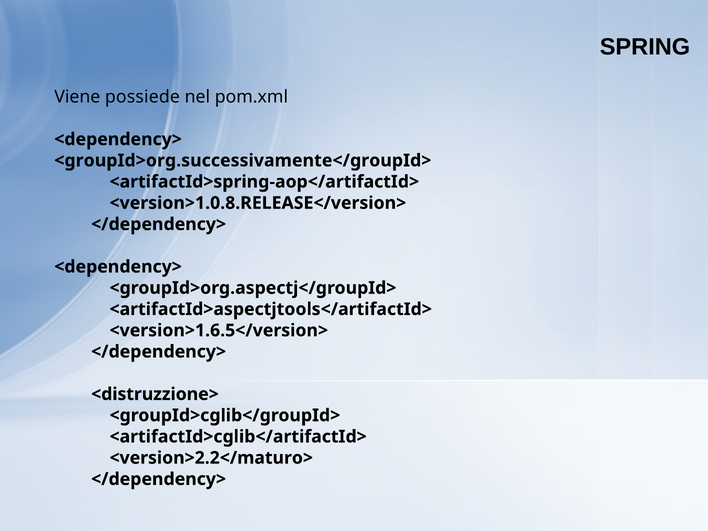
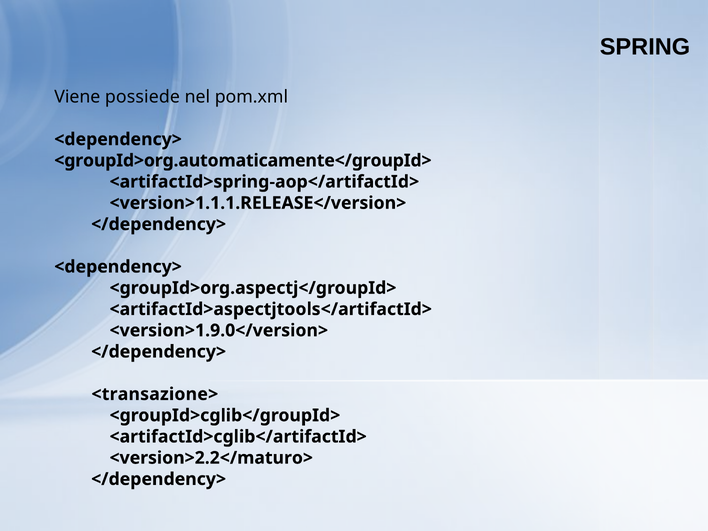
<groupId>org.successivamente</groupId>: <groupId>org.successivamente</groupId> -> <groupId>org.automaticamente</groupId> (243, 161)
<version>1.0.8.RELEASE</version>: <version>1.0.8.RELEASE</version> -> <version>1.1.1.RELEASE</version> (258, 203)
<version>1.6.5</version>: <version>1.6.5</version> -> <version>1.9.0</version> (219, 330)
<distruzzione>: <distruzzione> -> <transazione> (155, 394)
